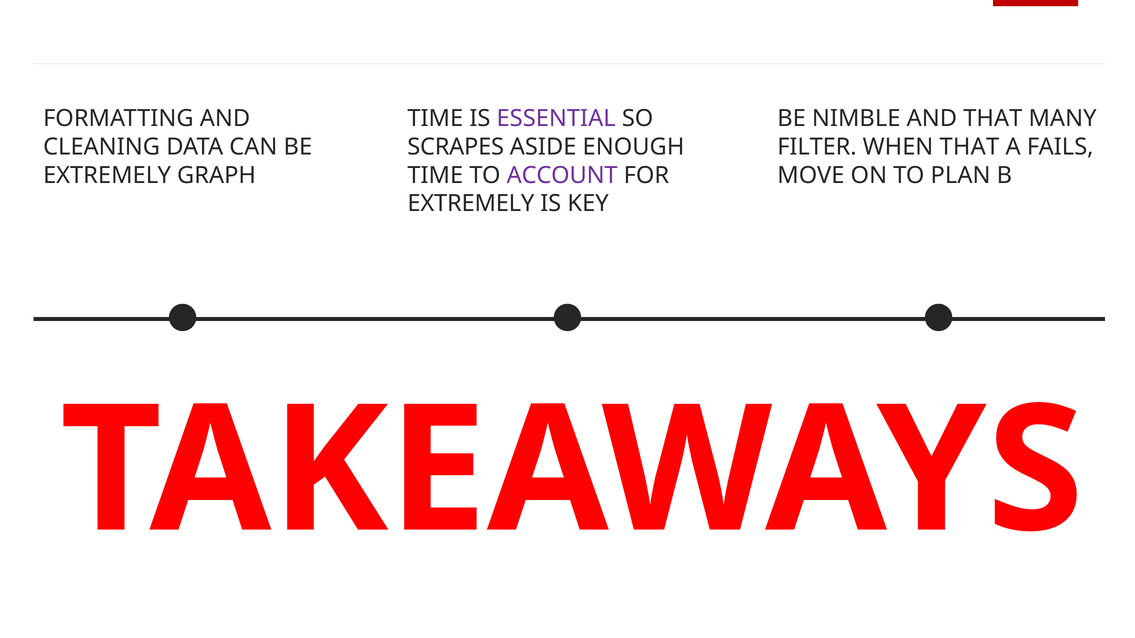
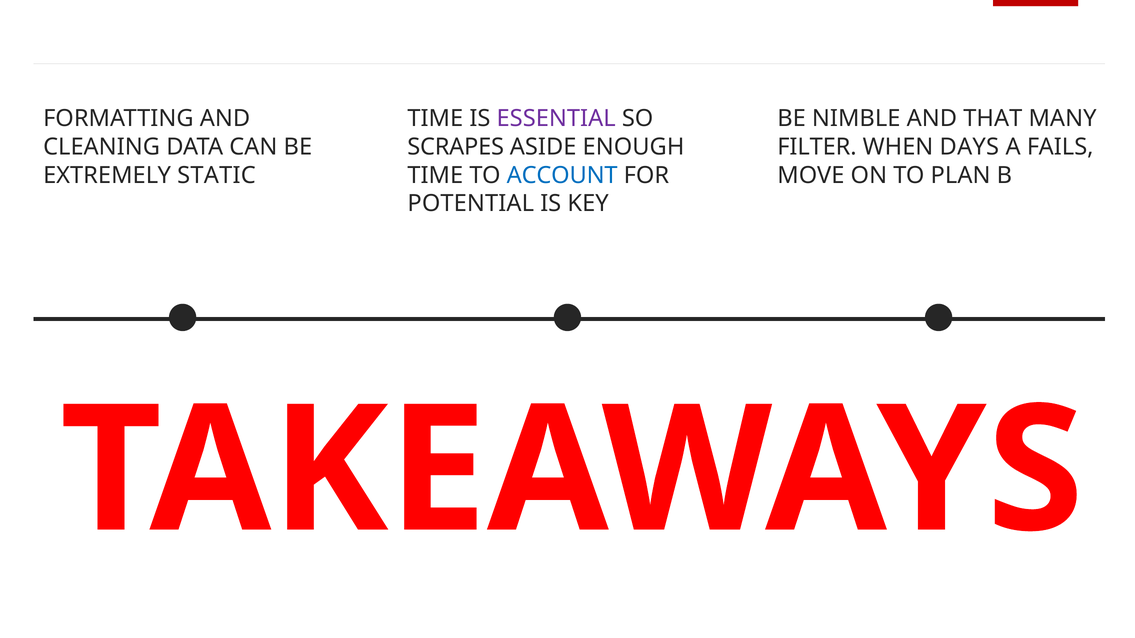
WHEN THAT: THAT -> DAYS (969, 147)
GRAPH: GRAPH -> STATIC (216, 175)
ACCOUNT colour: purple -> blue (562, 175)
EXTREMELY: EXTREMELY -> POTENTIAL (471, 204)
